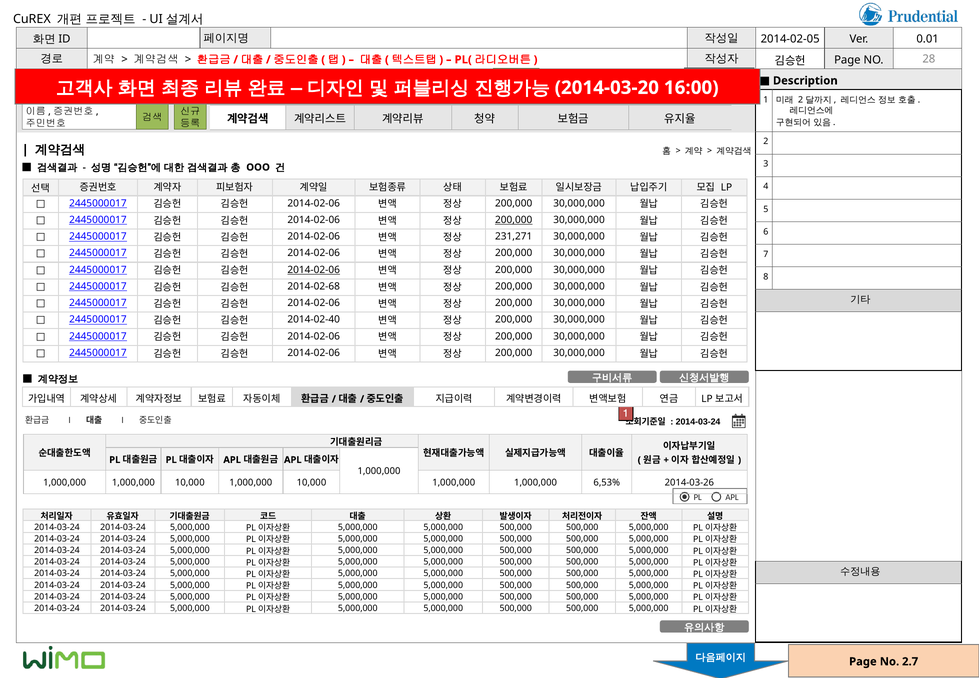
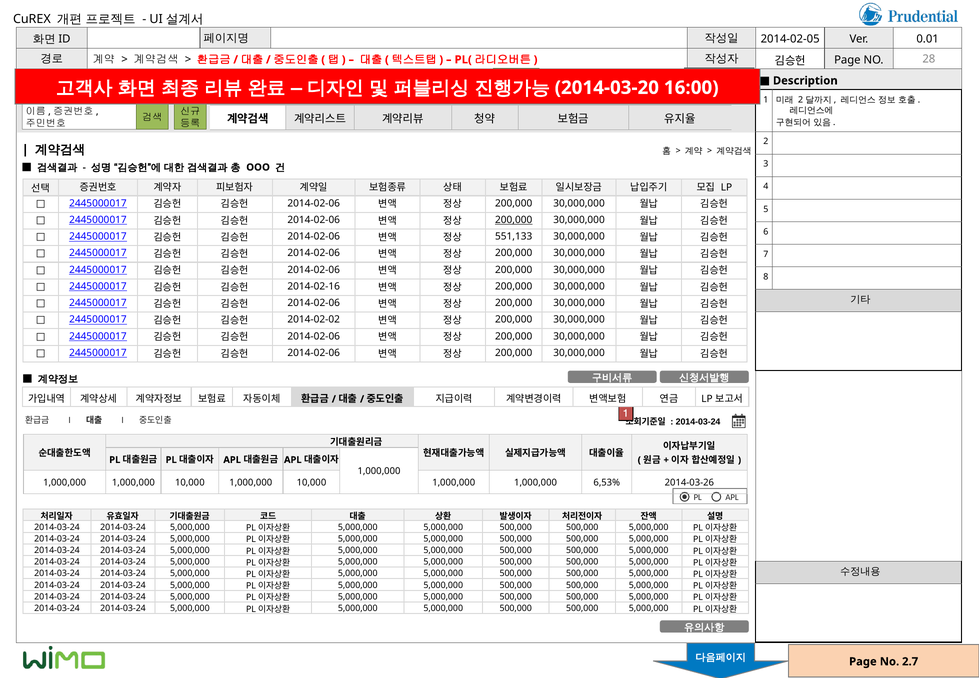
231,271: 231,271 -> 551,133 (514, 236)
2014-02-06 underline: present -> none (314, 270)
2014-02-68: 2014-02-68 -> 2014-02-16 (314, 286)
2014-02-40: 2014-02-40 -> 2014-02-02 (314, 320)
